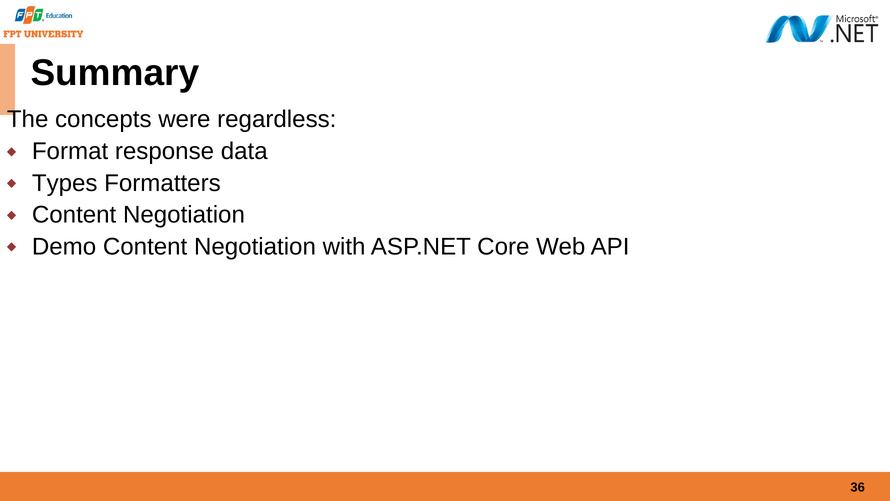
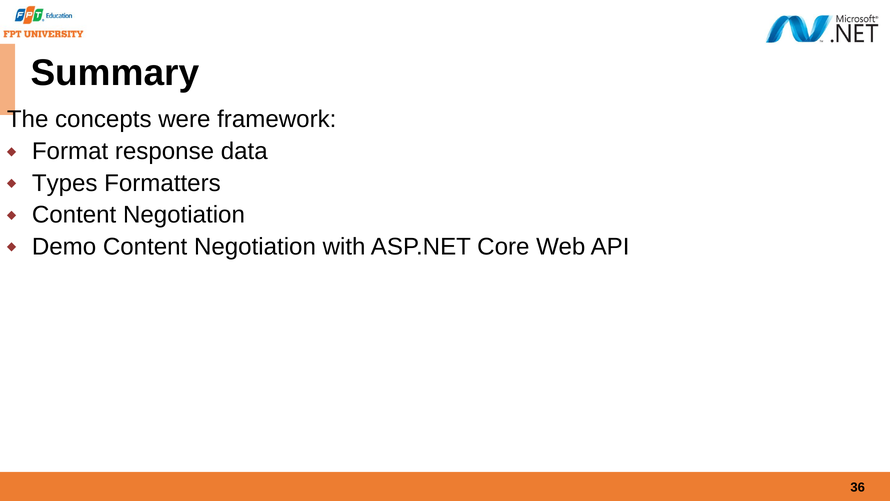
regardless: regardless -> framework (277, 119)
